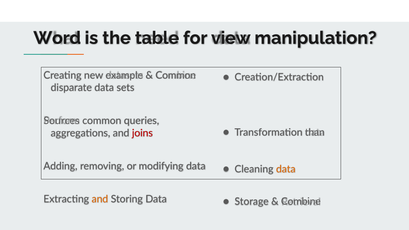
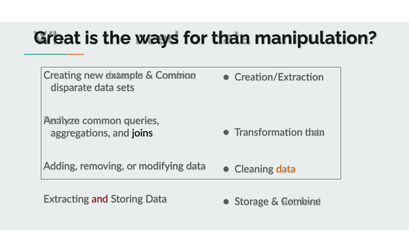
Word: Word -> Great (57, 38)
table: table -> ways (157, 38)
for view: view -> than (231, 38)
Sources: Sources -> Analyze (62, 121)
joins colour: red -> black (142, 133)
and colour: orange -> red (100, 199)
